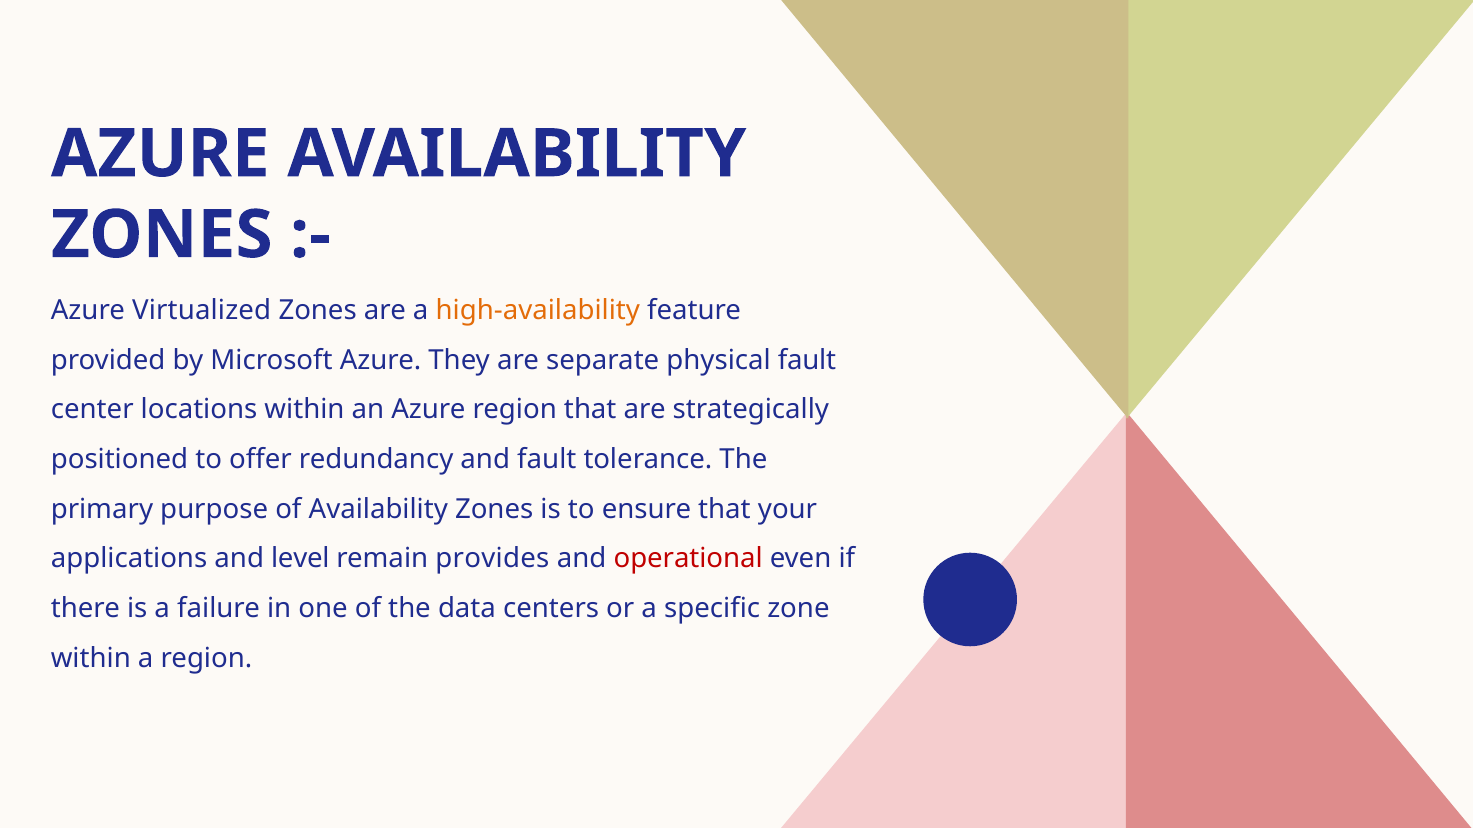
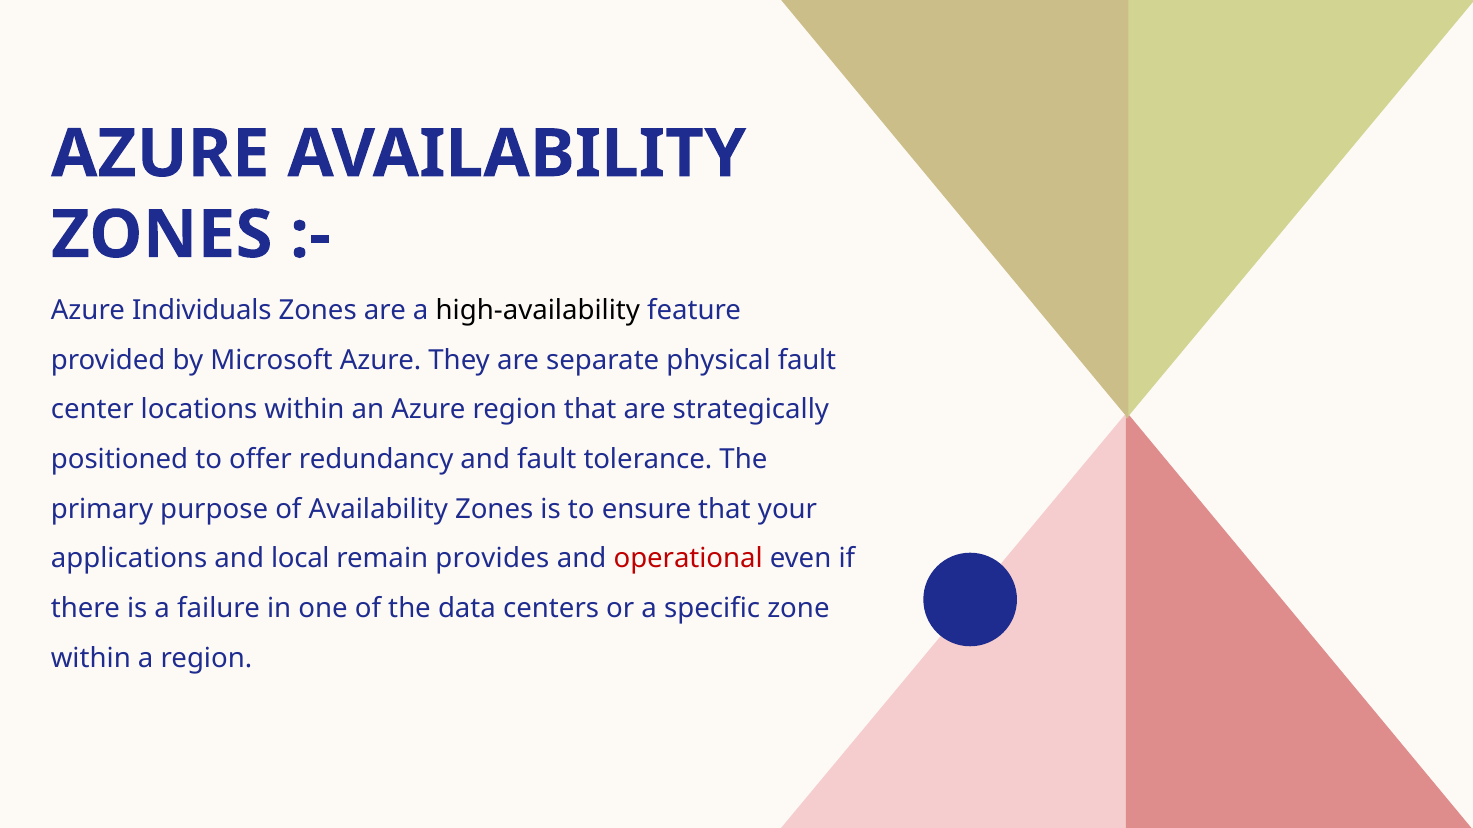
Virtualized: Virtualized -> Individuals (202, 310)
high-availability colour: orange -> black (538, 310)
level: level -> local (300, 559)
